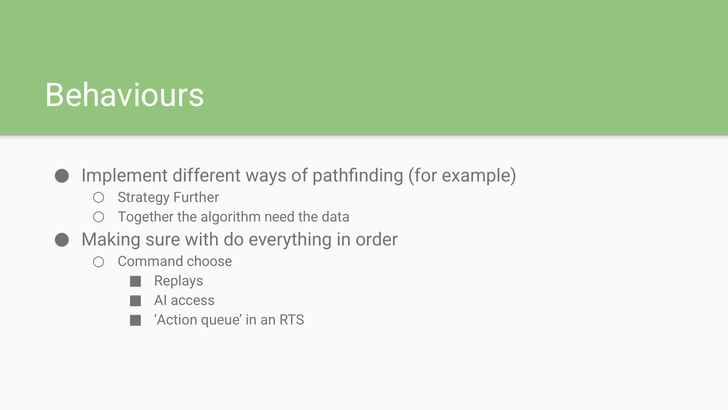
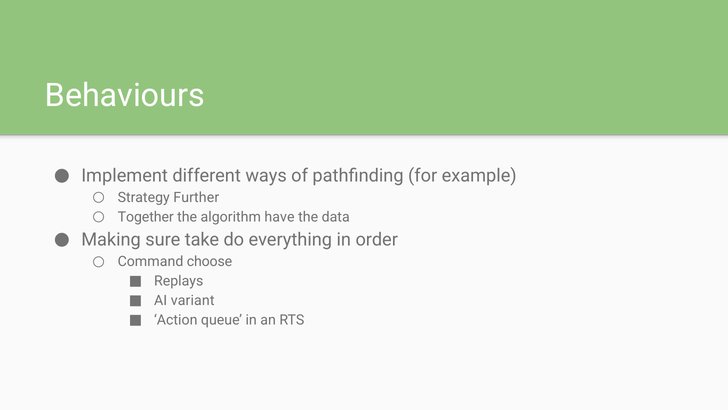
need: need -> have (280, 217)
with: with -> take (202, 240)
access: access -> variant (193, 300)
